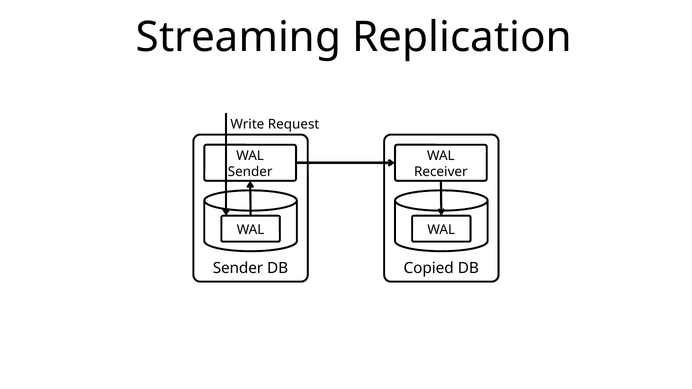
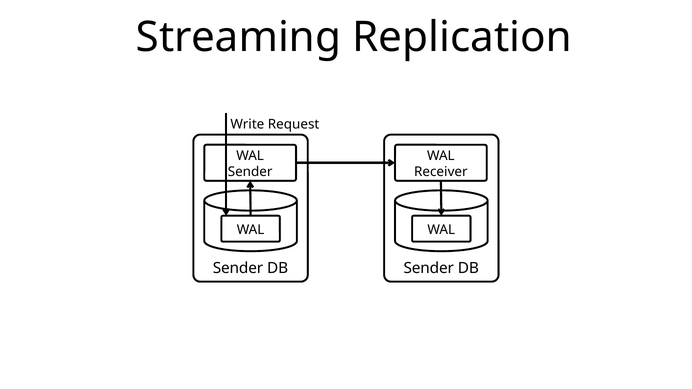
Copied: Copied -> Sender (429, 268)
